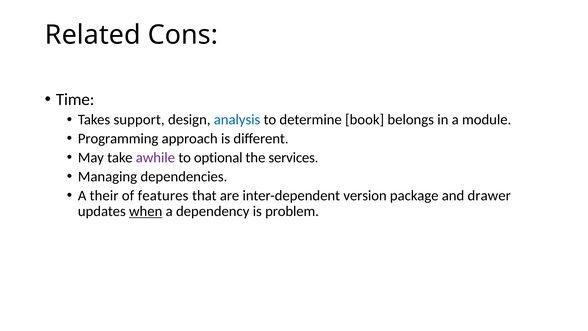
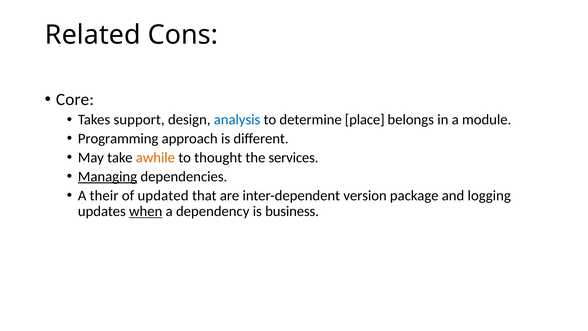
Time: Time -> Core (75, 99)
book: book -> place (365, 120)
awhile colour: purple -> orange (155, 157)
optional: optional -> thought (218, 157)
Managing underline: none -> present (108, 176)
features: features -> updated (163, 195)
drawer: drawer -> logging (489, 195)
problem: problem -> business (292, 211)
